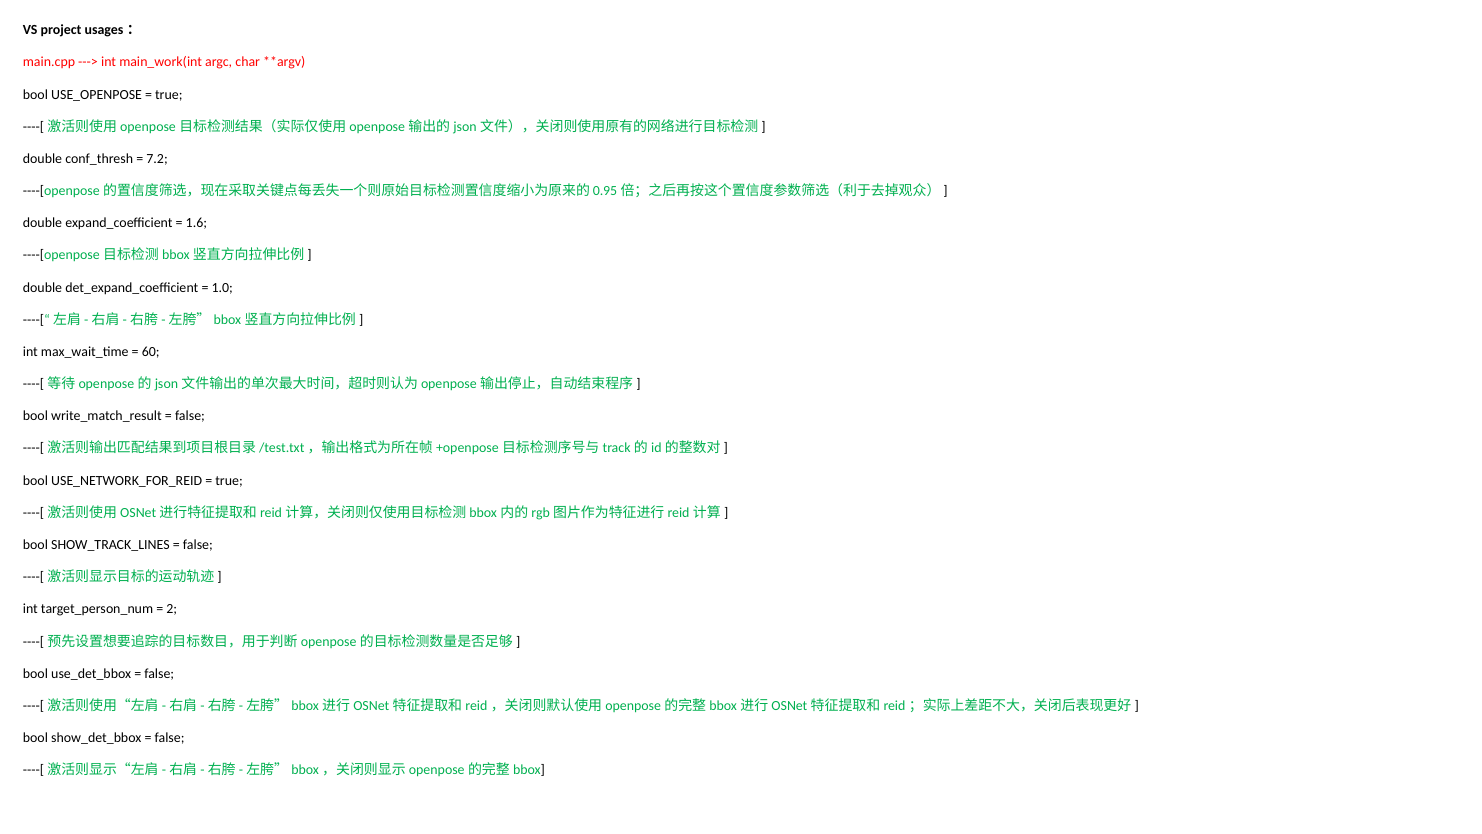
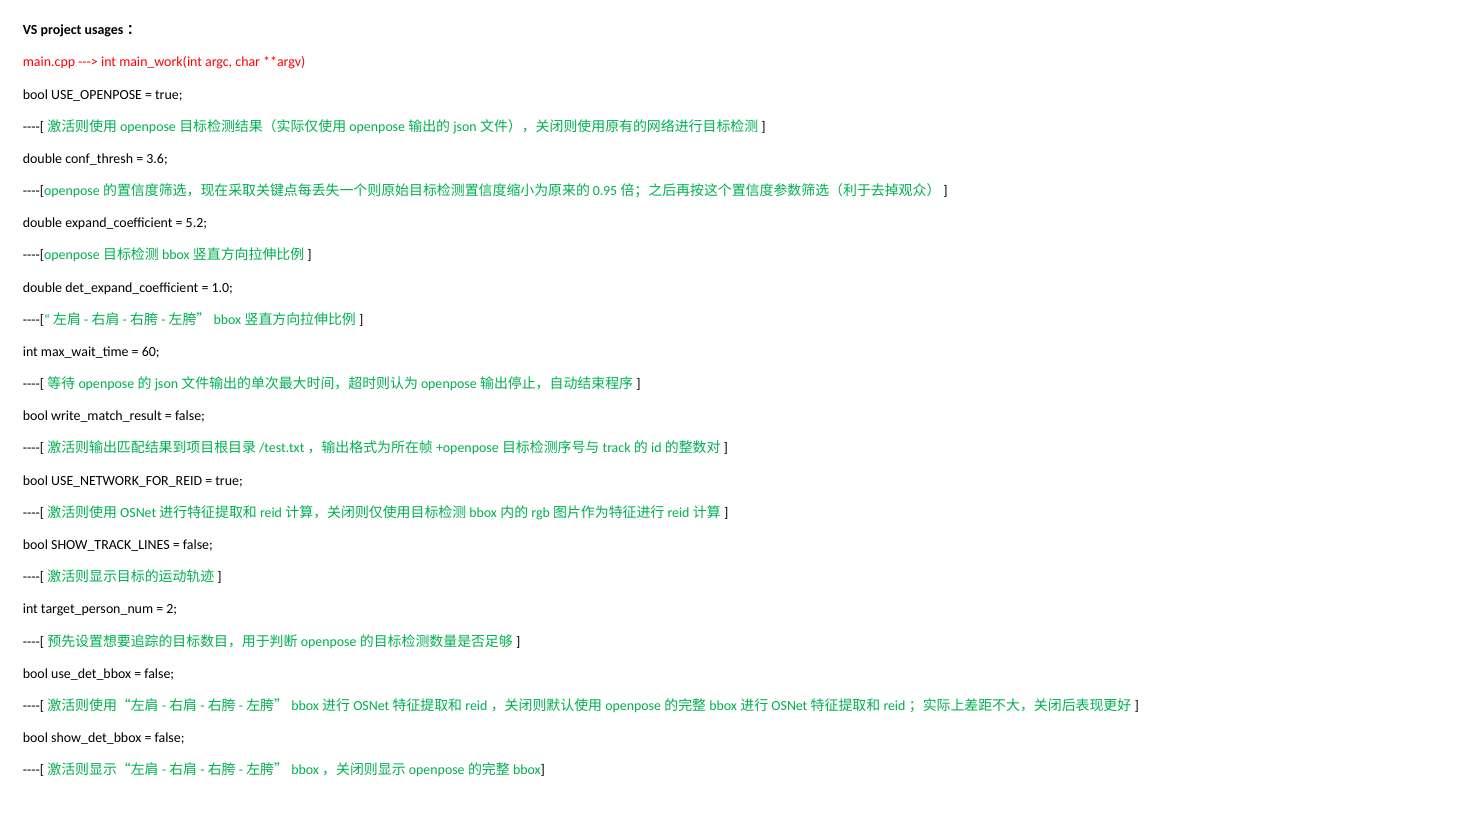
7.2: 7.2 -> 3.6 (157, 159)
1.6: 1.6 -> 5.2 (196, 223)
